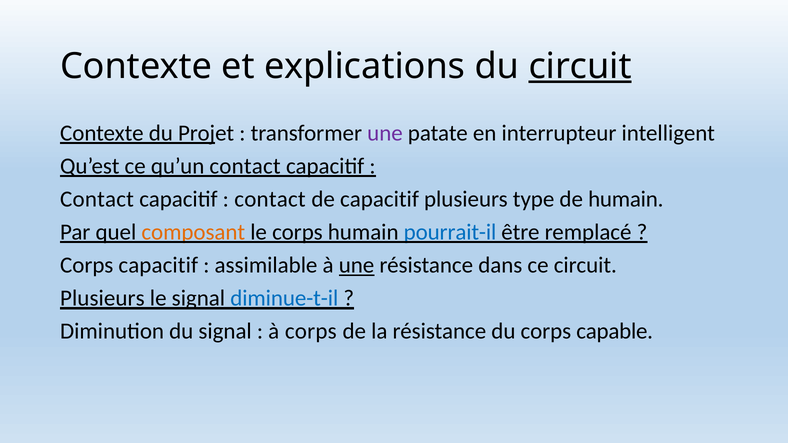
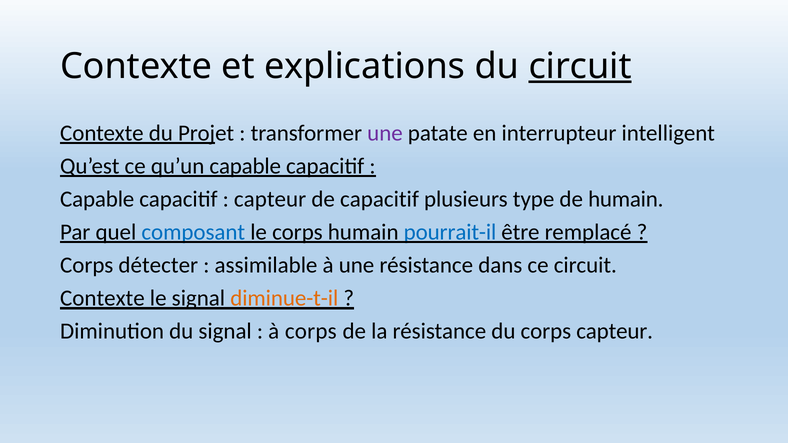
qu’un contact: contact -> capable (245, 166)
Contact: Contact -> Capable (97, 199)
contact: contact -> capteur (270, 199)
composant colour: orange -> blue (193, 232)
Corps capacitif: capacitif -> détecter (158, 265)
une underline: present -> none (357, 265)
Plusieurs: Plusieurs -> Contexte (102, 298)
diminue-t-il colour: blue -> orange (284, 298)
corps capable: capable -> capteur (615, 331)
